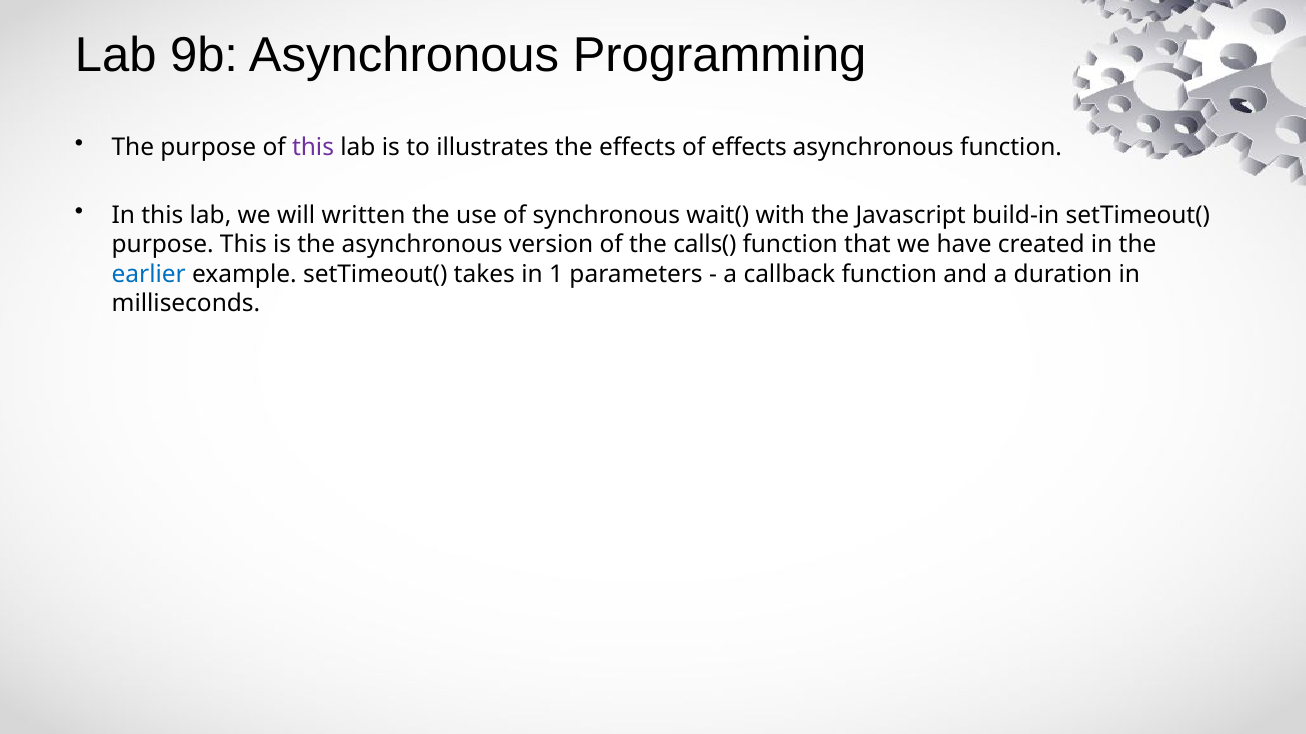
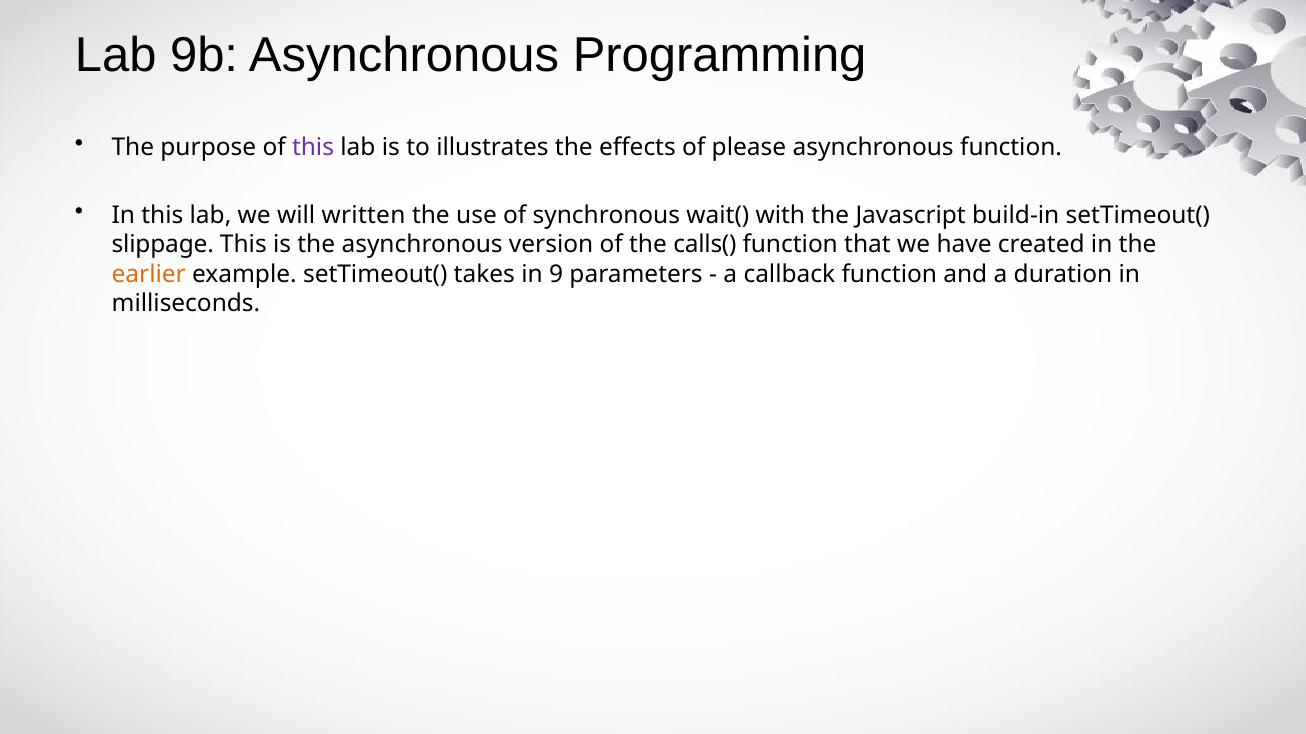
of effects: effects -> please (749, 147)
purpose: purpose -> slippage (163, 245)
earlier colour: blue -> orange (149, 274)
1: 1 -> 9 (556, 274)
